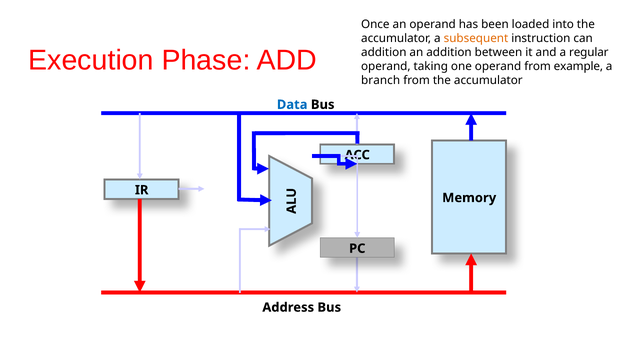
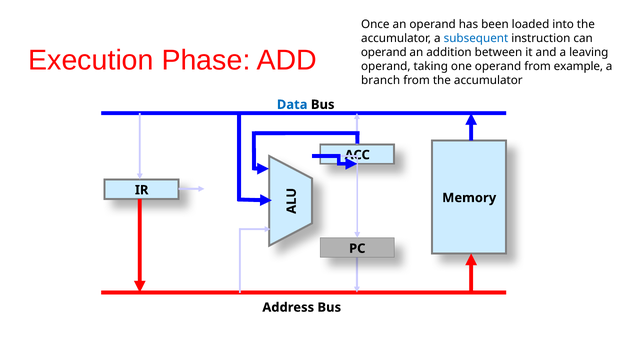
subsequent colour: orange -> blue (476, 38)
addition: addition -> operand (384, 52)
regular: regular -> leaving (589, 52)
